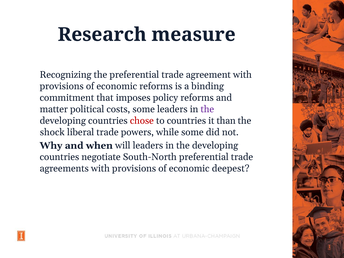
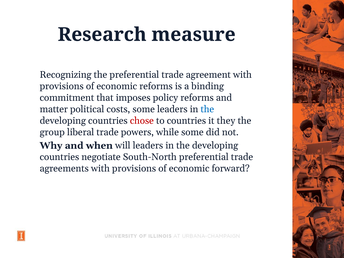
the colour: purple -> blue (207, 109)
than: than -> they (226, 121)
shock: shock -> group (52, 132)
deepest: deepest -> forward (231, 168)
